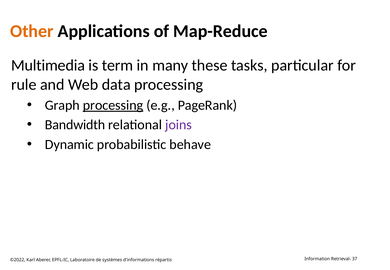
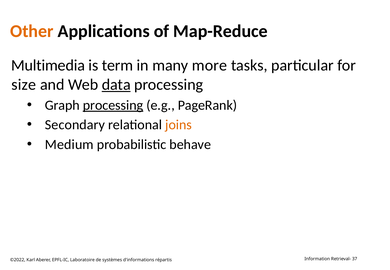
these: these -> more (209, 65)
rule: rule -> size (24, 85)
data underline: none -> present (116, 85)
Bandwidth: Bandwidth -> Secondary (75, 125)
joins colour: purple -> orange (179, 125)
Dynamic: Dynamic -> Medium (69, 144)
